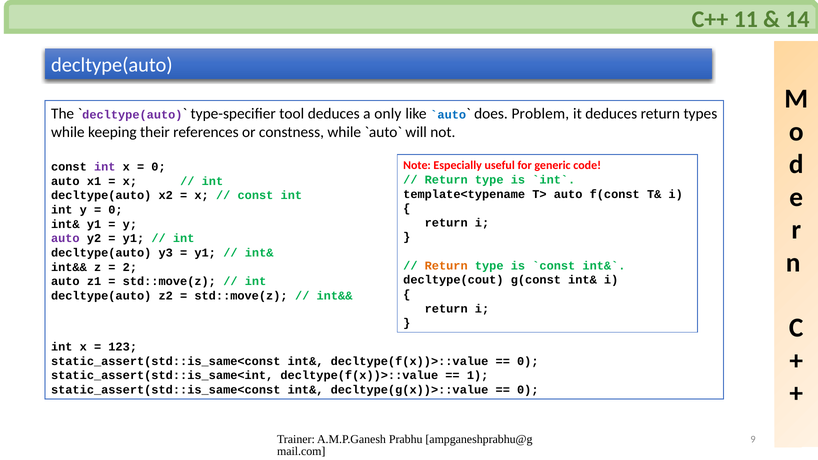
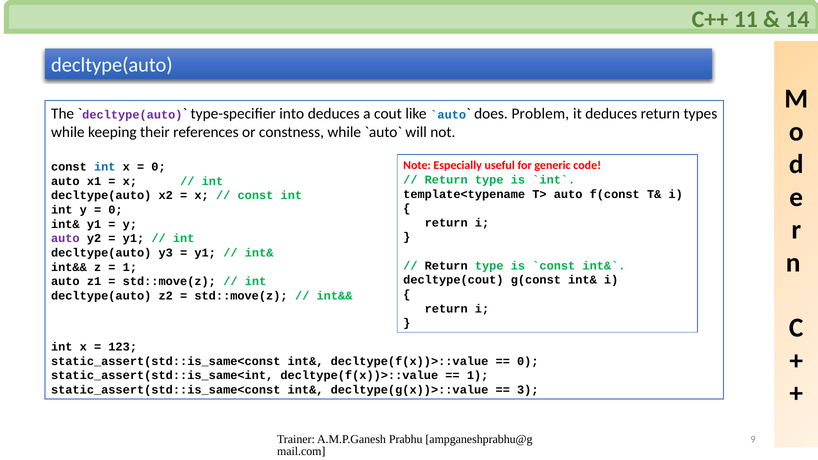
tool: tool -> into (292, 114)
only: only -> cout (388, 114)
int colour: purple -> blue (105, 167)
Return colour: orange -> black (446, 266)
2: 2 -> 1 (130, 267)
0: 0 -> 3 (528, 390)
